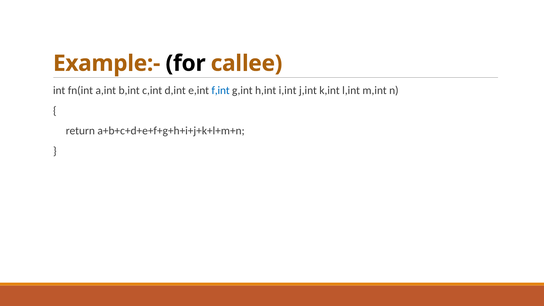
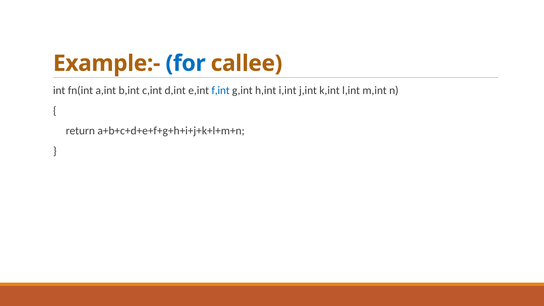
for colour: black -> blue (186, 63)
